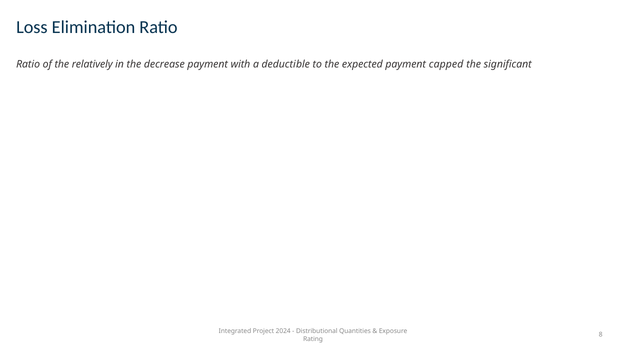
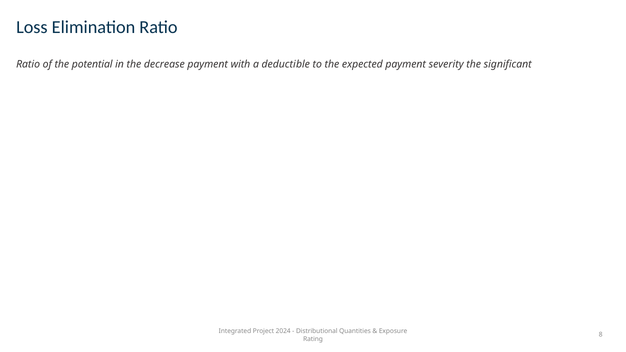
relatively: relatively -> potential (92, 64)
capped: capped -> severity (446, 64)
